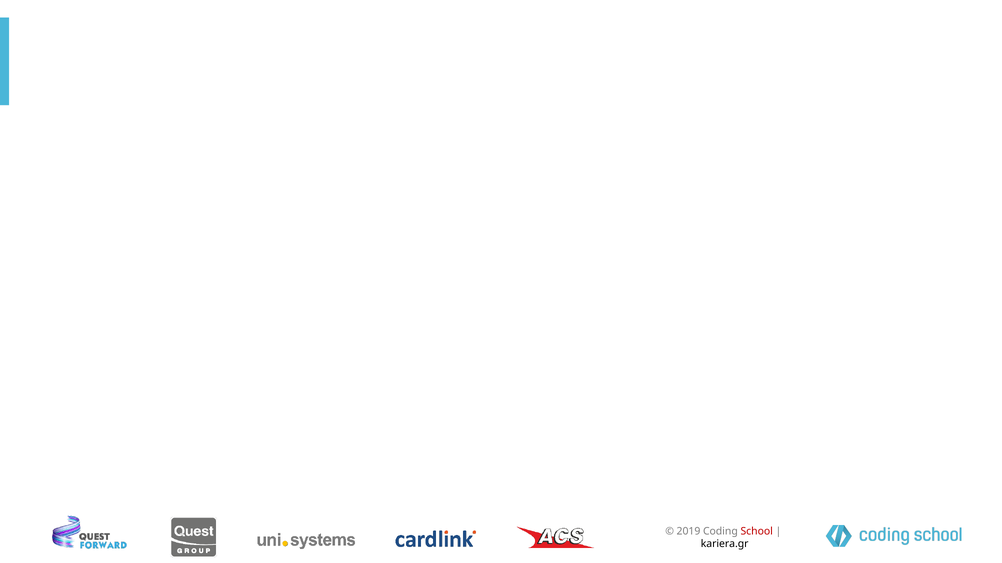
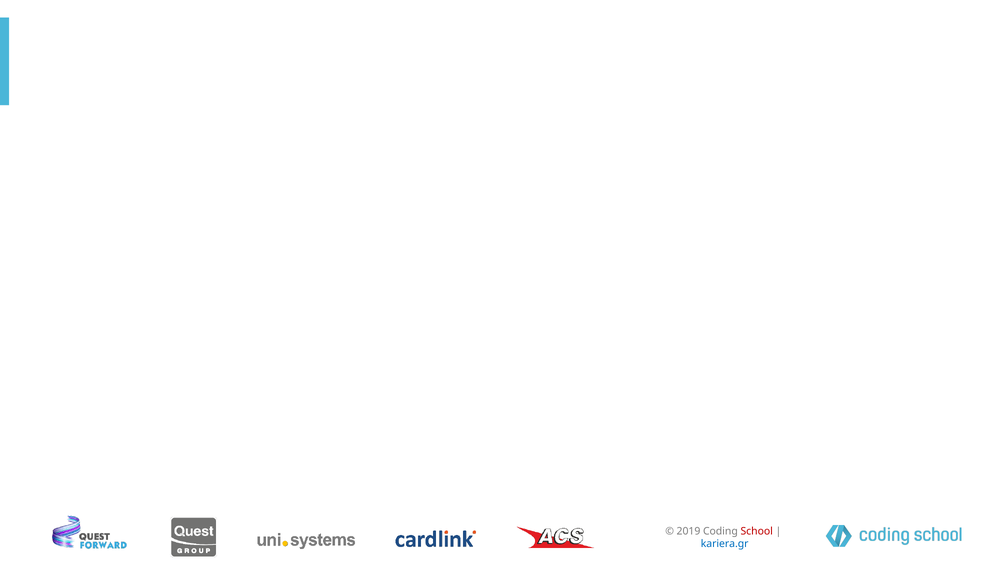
kariera.gr colour: black -> blue (725, 544)
